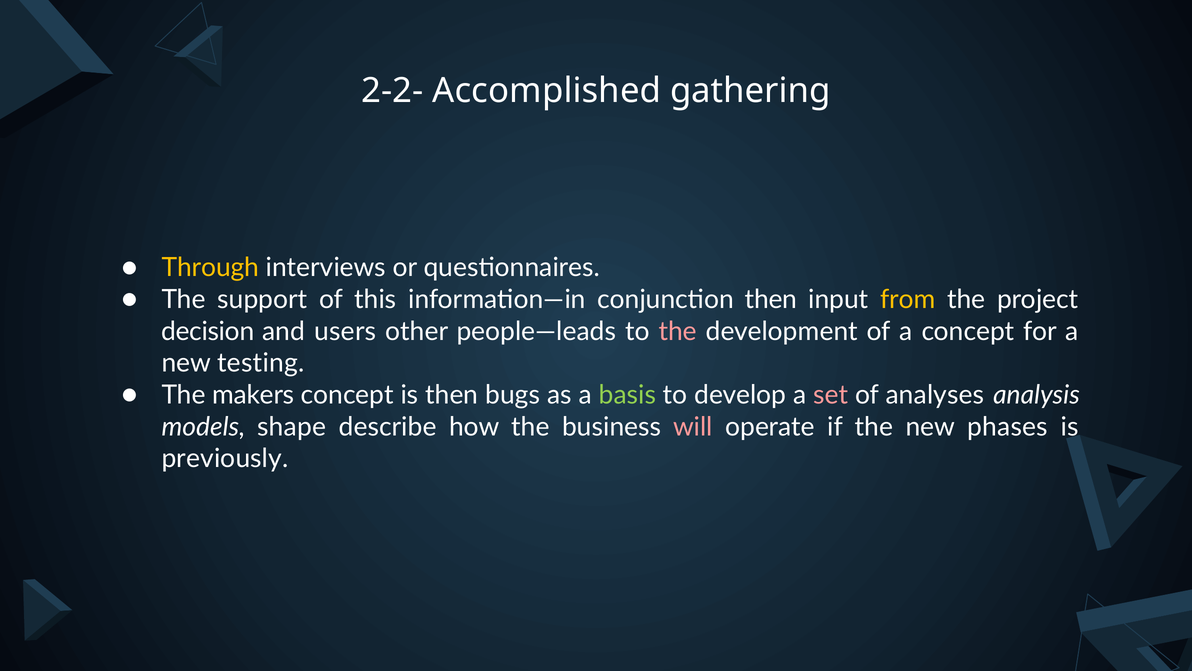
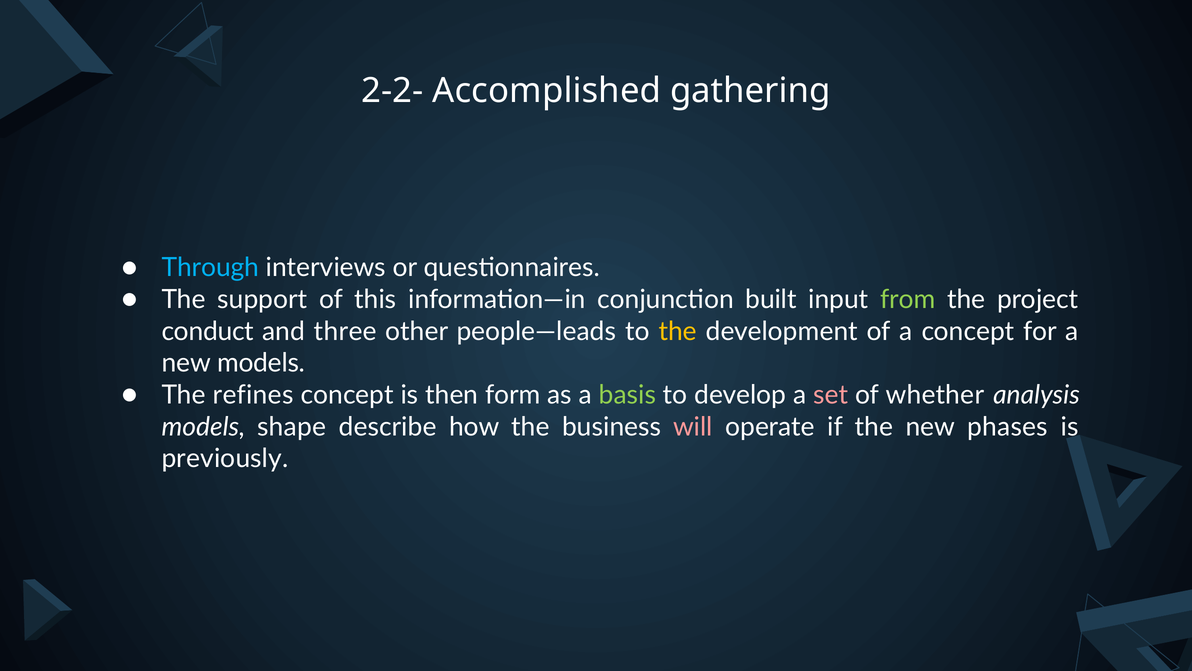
Through colour: yellow -> light blue (210, 267)
conjunction then: then -> built (771, 299)
from colour: yellow -> light green (908, 299)
decision: decision -> conduct (208, 331)
users: users -> three (345, 331)
the colour: pink -> yellow (678, 331)
new testing: testing -> models (261, 363)
makers: makers -> refines (253, 395)
bugs: bugs -> form (513, 395)
analyses: analyses -> whether (935, 395)
